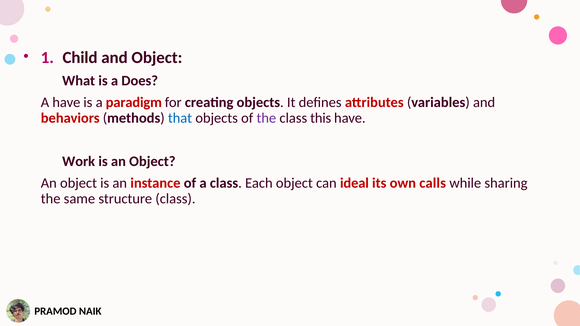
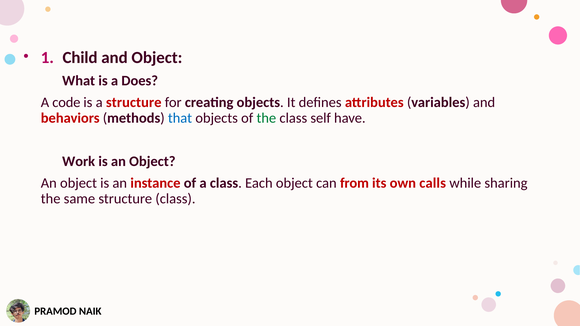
A have: have -> code (66, 103)
a paradigm: paradigm -> structure (134, 103)
the colour: purple -> green (266, 118)
this: this -> self (321, 118)
ideal: ideal -> from (354, 183)
